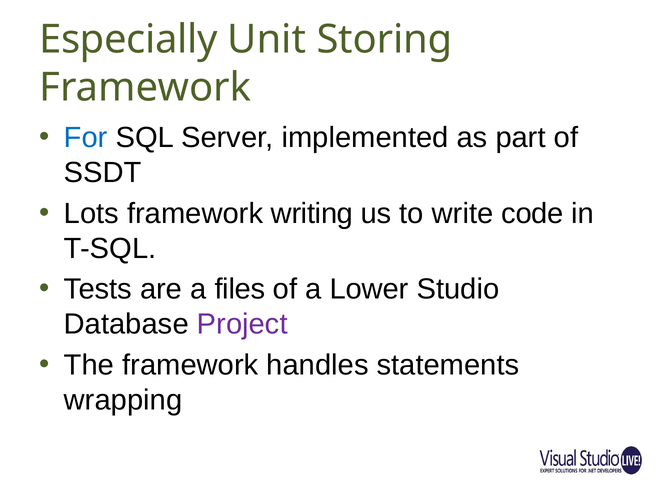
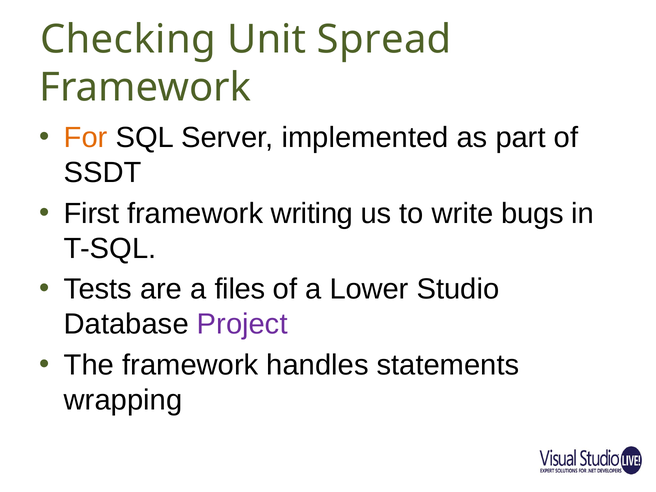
Especially: Especially -> Checking (128, 39)
Storing: Storing -> Spread (384, 39)
For colour: blue -> orange (86, 138)
Lots: Lots -> First (92, 213)
code: code -> bugs (532, 213)
